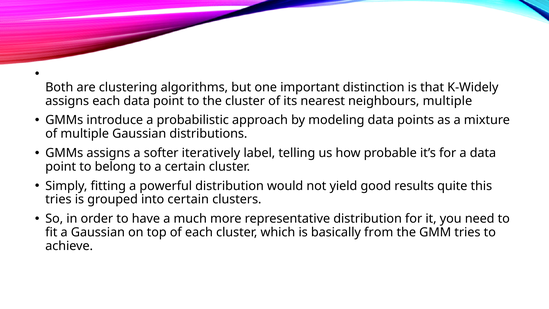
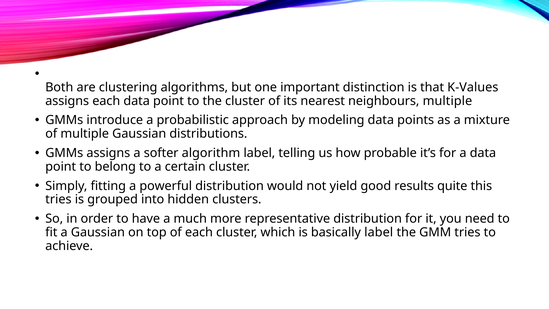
K-Widely: K-Widely -> K-Values (473, 87)
iteratively: iteratively -> algorithm (211, 153)
into certain: certain -> hidden (188, 199)
basically from: from -> label (379, 232)
